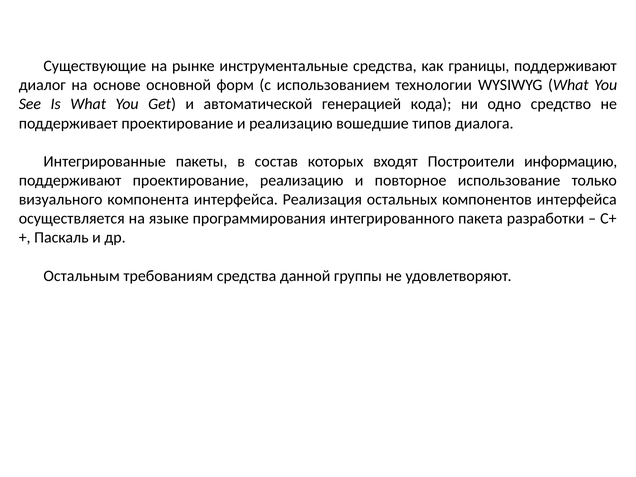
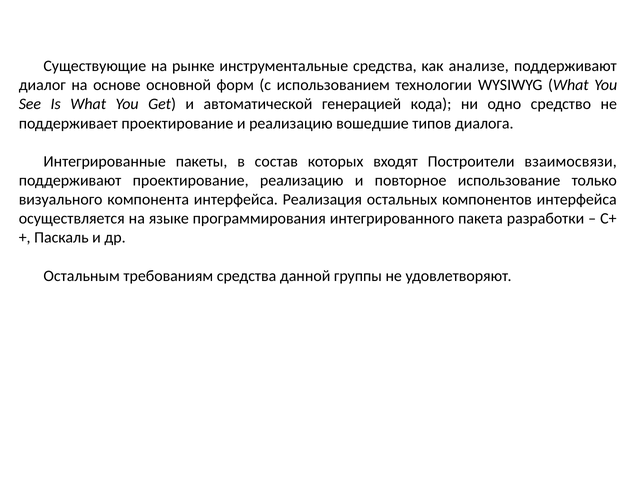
границы: границы -> анализе (479, 66)
информацию: информацию -> взаимосвязи (571, 161)
